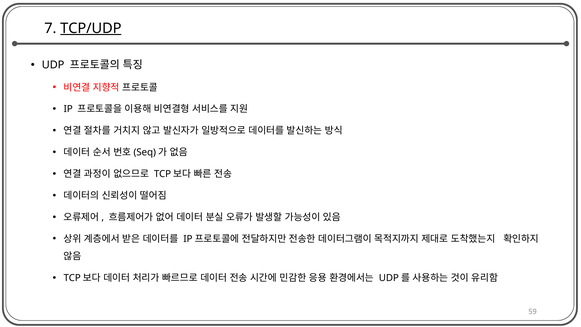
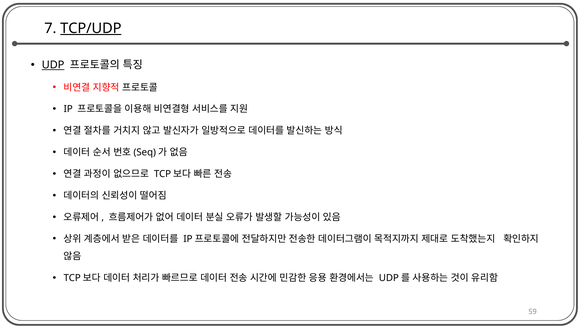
UDP underline: none -> present (53, 65)
